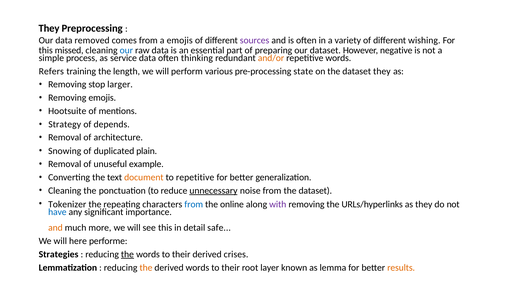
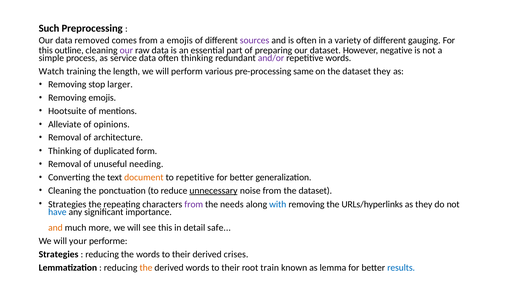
They: They -> Such (49, 28)
wishing: wishing -> gauging (424, 40)
missed: missed -> outline (69, 50)
our colour: blue -> purple (126, 50)
and/or colour: orange -> purple (271, 58)
Refers: Refers -> Watch (51, 71)
state: state -> same (303, 71)
Strategy: Strategy -> Alleviate (65, 125)
depends: depends -> opinions (112, 125)
Snowing: Snowing -> Thinking (65, 151)
plain: plain -> form (147, 151)
example: example -> needing (146, 164)
Tokenizer: Tokenizer -> Strategies (67, 204)
from colour: blue -> purple (194, 204)
online: online -> needs (232, 204)
with colour: purple -> blue (278, 204)
here: here -> your (78, 241)
the underline: present -> none (127, 254)
layer: layer -> train (270, 268)
results colour: orange -> blue (401, 268)
